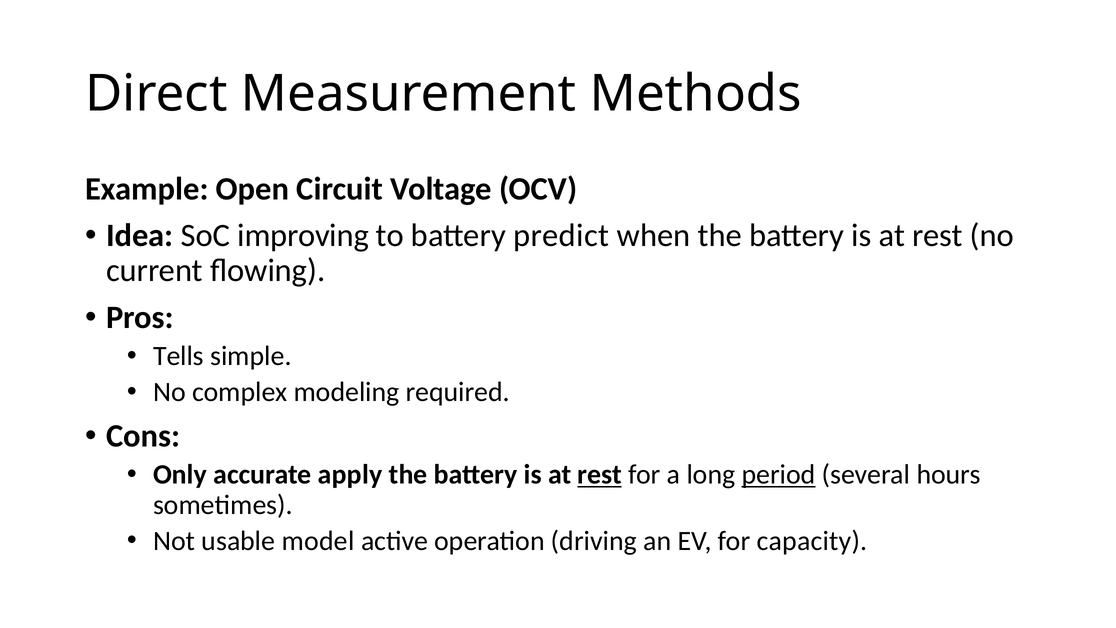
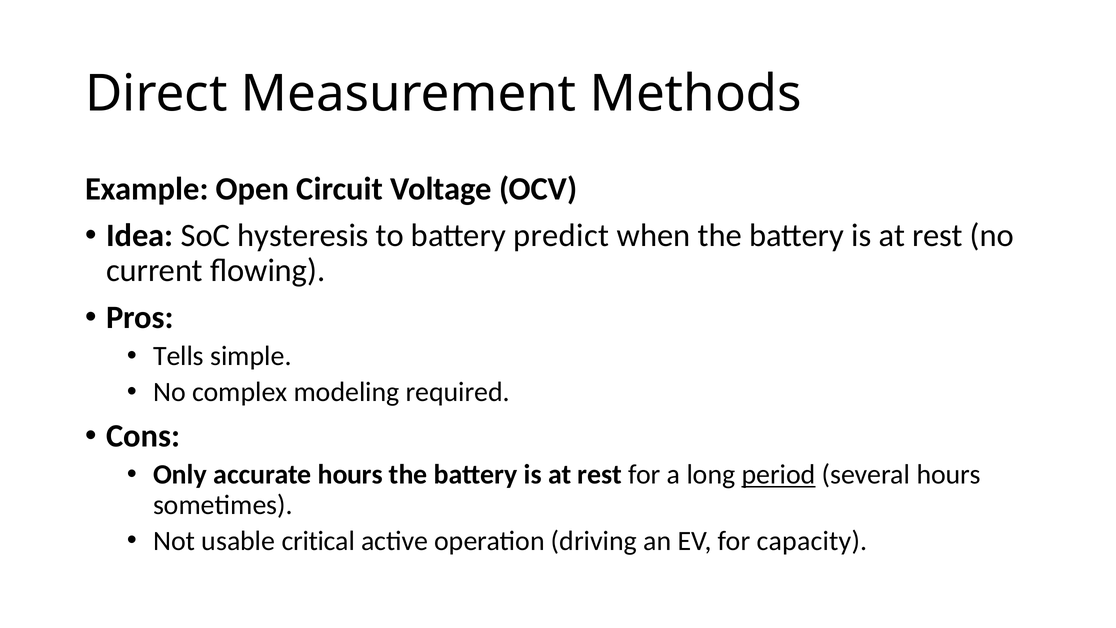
improving: improving -> hysteresis (303, 235)
accurate apply: apply -> hours (350, 475)
rest underline: present -> none (600, 475)
model: model -> critical (318, 541)
